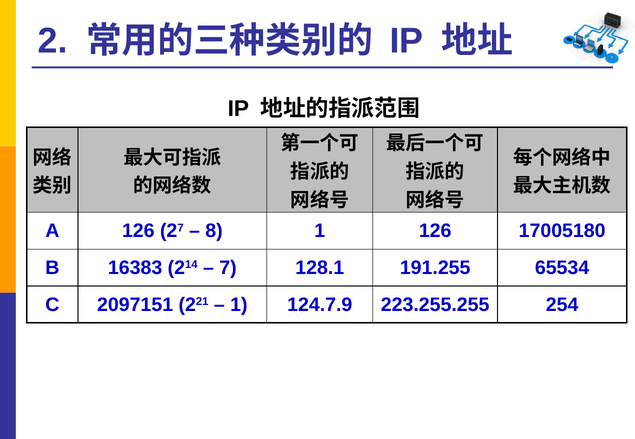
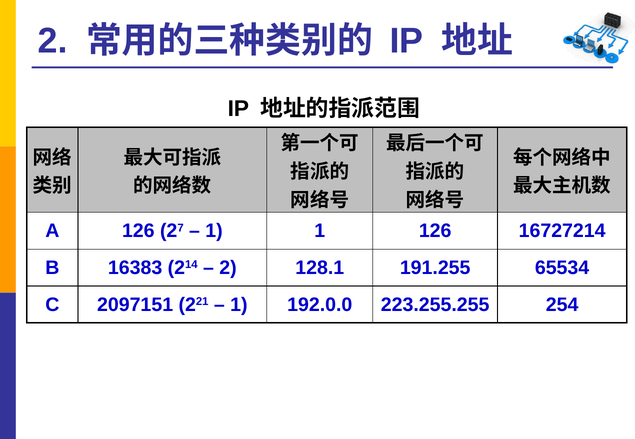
8: 8 -> 1 (214, 231)
17005180: 17005180 -> 16727214 (562, 231)
7: 7 -> 2 (228, 268)
124.7.9: 124.7.9 -> 192.0.0 (320, 305)
